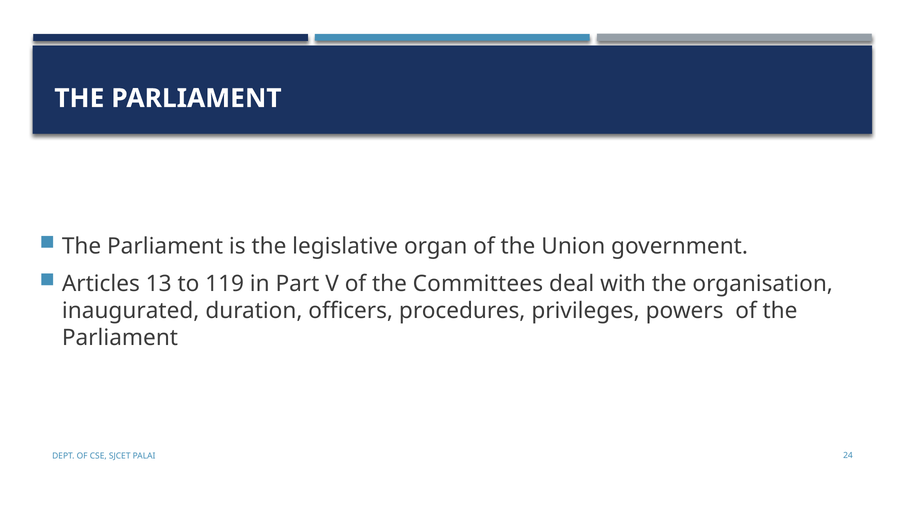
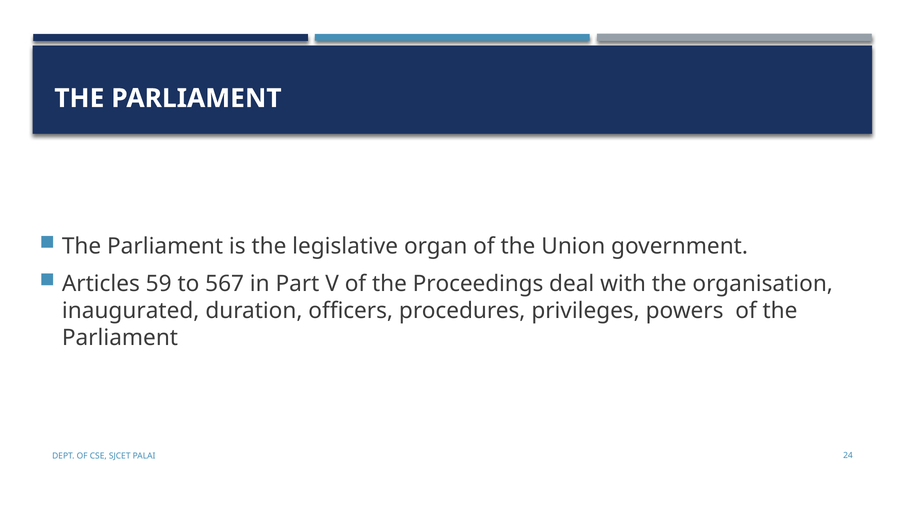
13: 13 -> 59 (159, 284)
119: 119 -> 567 (225, 284)
Committees: Committees -> Proceedings (478, 284)
